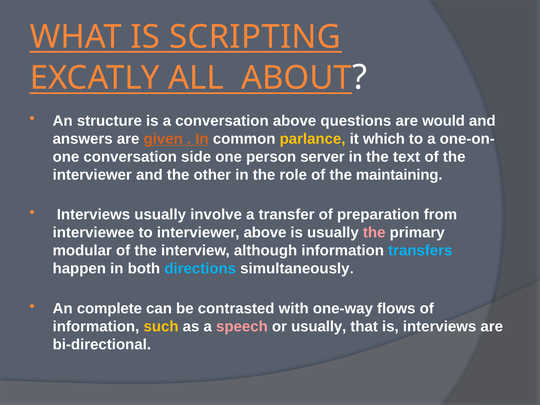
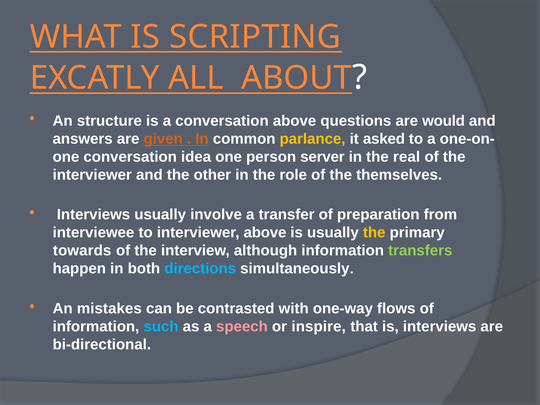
which: which -> asked (384, 139)
side: side -> idea (196, 157)
text: text -> real (407, 157)
maintaining: maintaining -> themselves (399, 175)
the colour: pink -> yellow (374, 233)
modular: modular -> towards (82, 251)
transfers colour: light blue -> light green (420, 251)
complete: complete -> mistakes (109, 309)
such colour: yellow -> light blue (161, 327)
or usually: usually -> inspire (319, 327)
